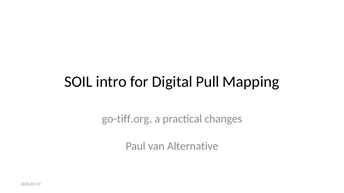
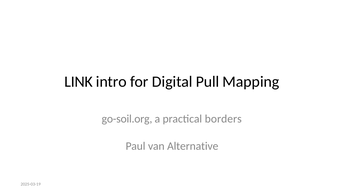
SOIL: SOIL -> LINK (79, 82)
go-tiff.org: go-tiff.org -> go-soil.org (127, 119)
changes: changes -> borders (223, 119)
